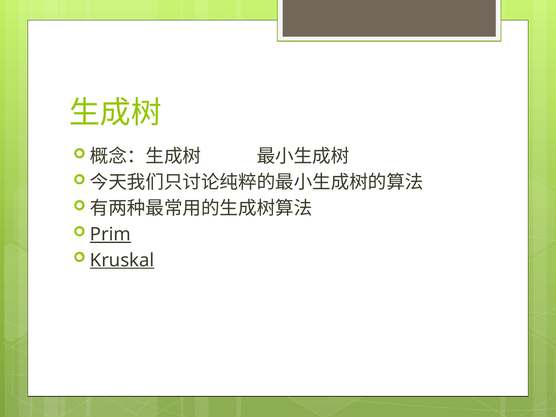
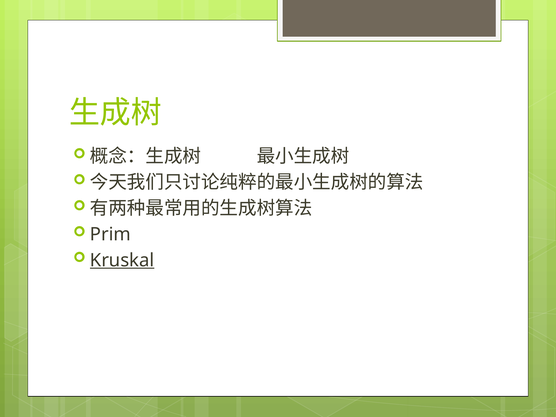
Prim underline: present -> none (110, 234)
